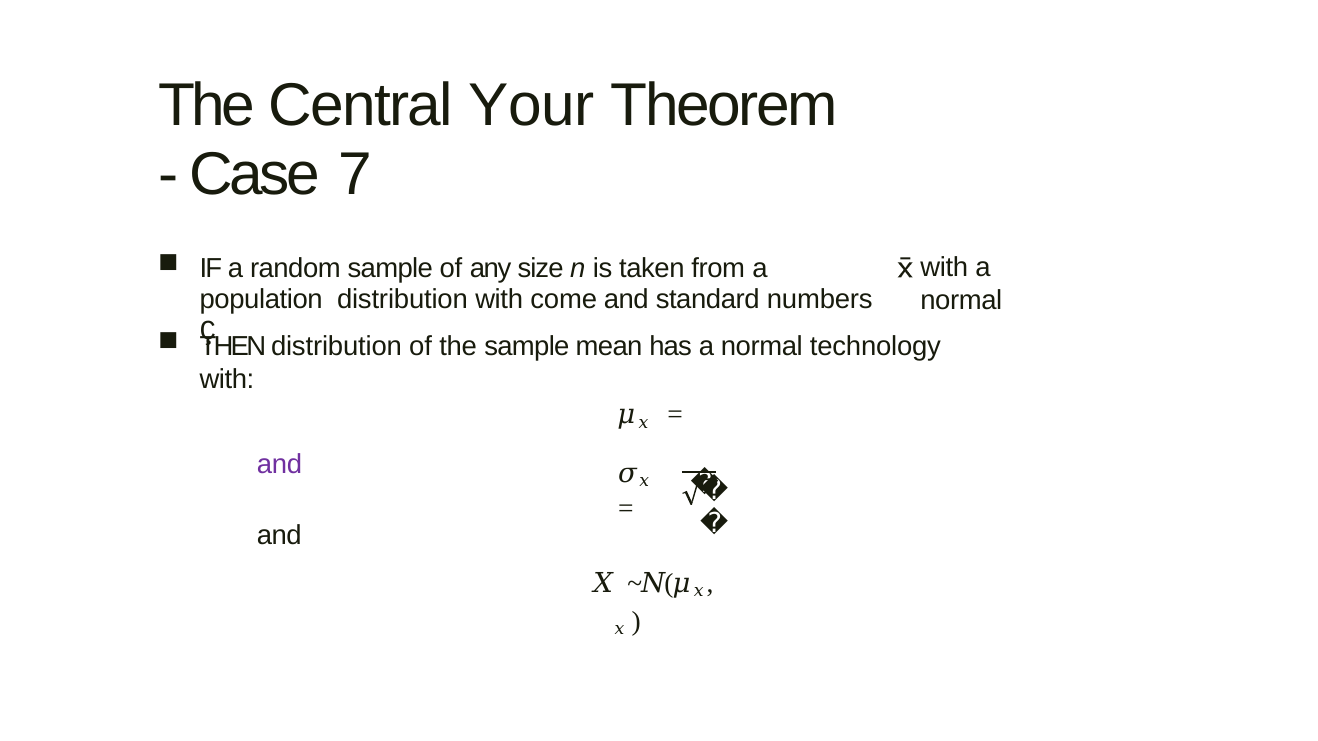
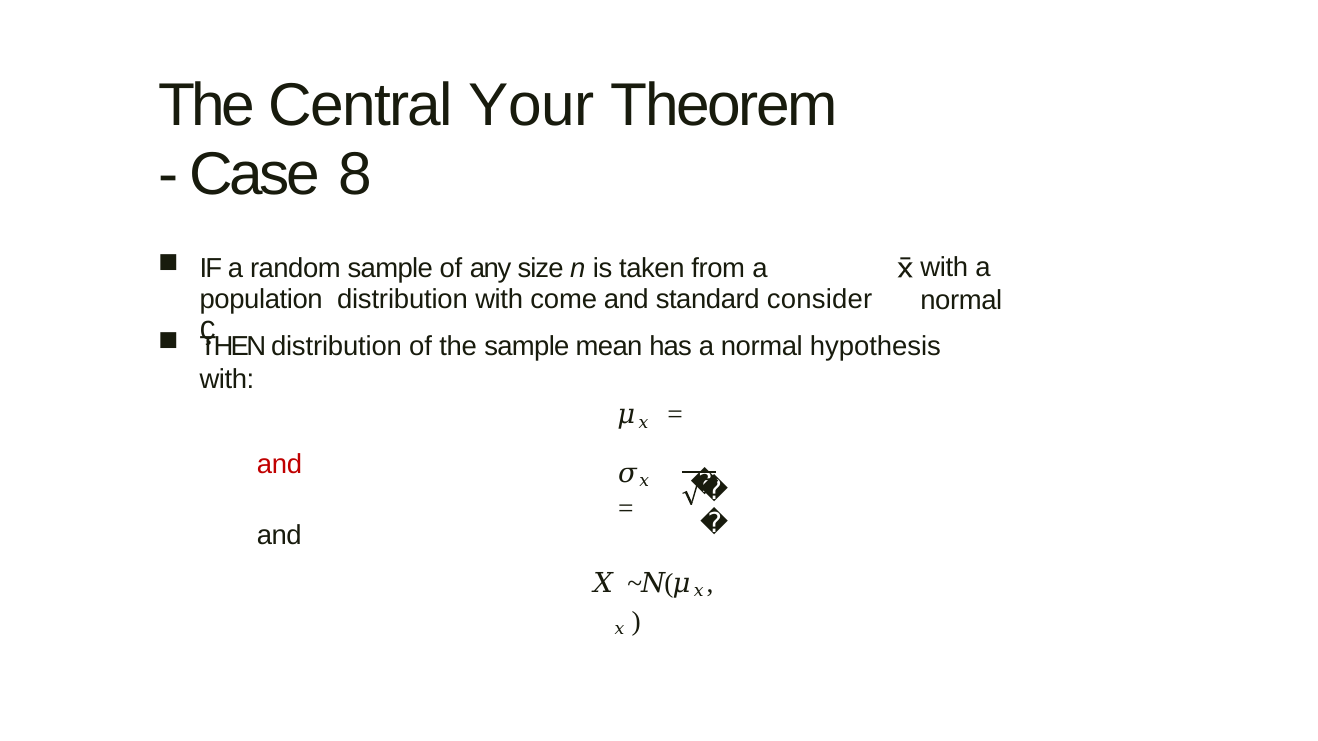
7: 7 -> 8 (355, 174)
numbers: numbers -> consider (820, 299)
technology: technology -> hypothesis (875, 346)
and colour: purple -> red (279, 465)
